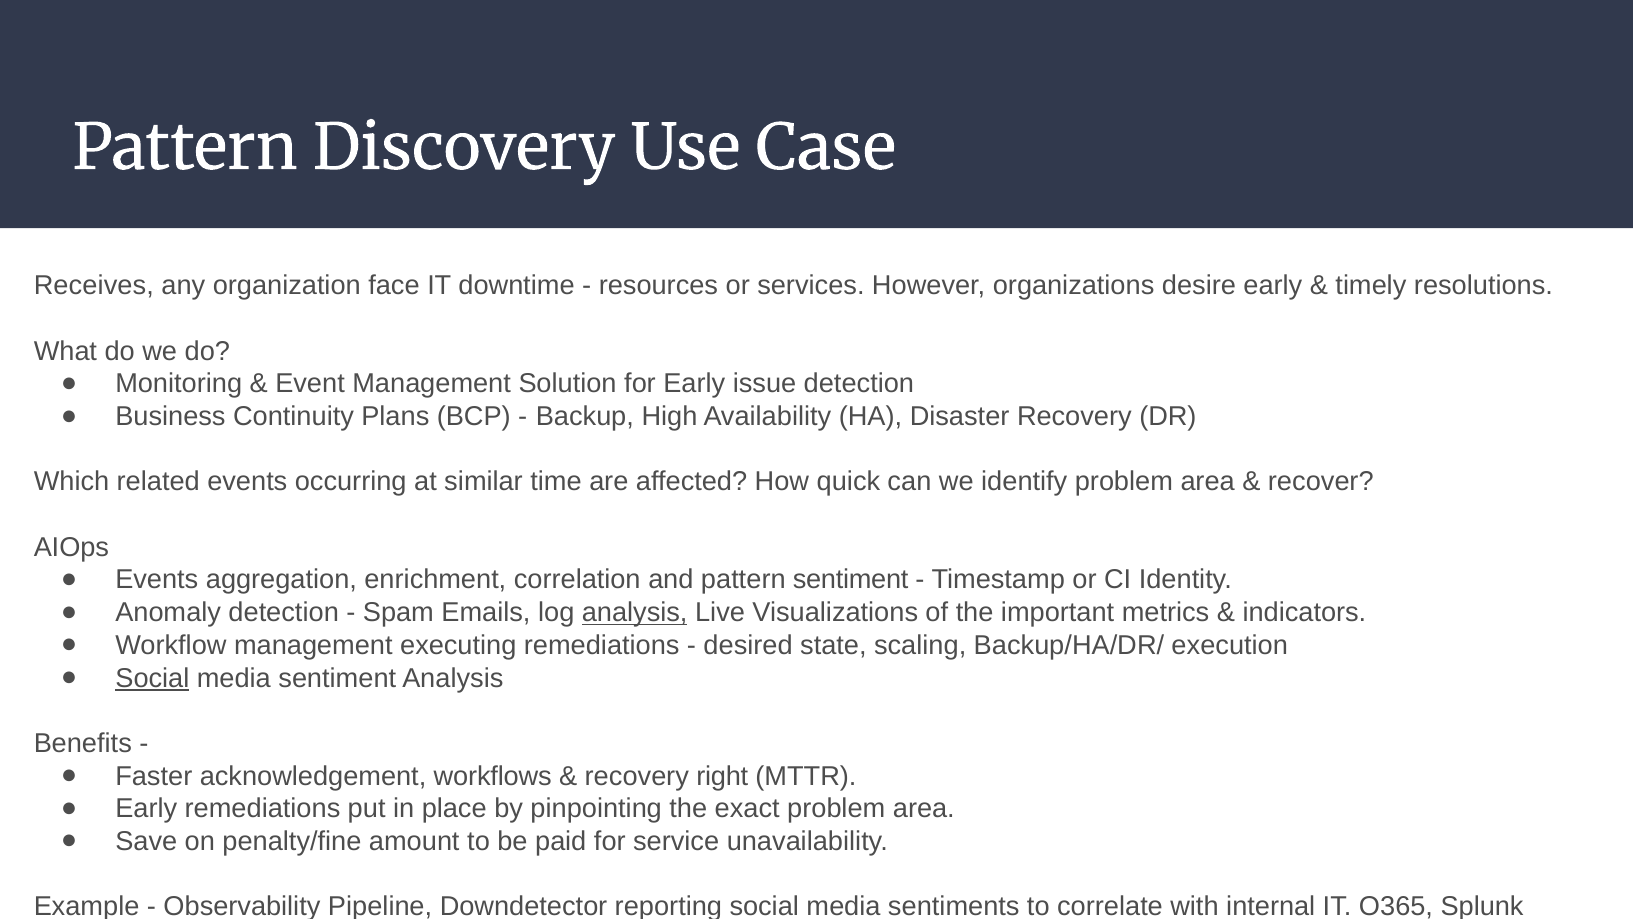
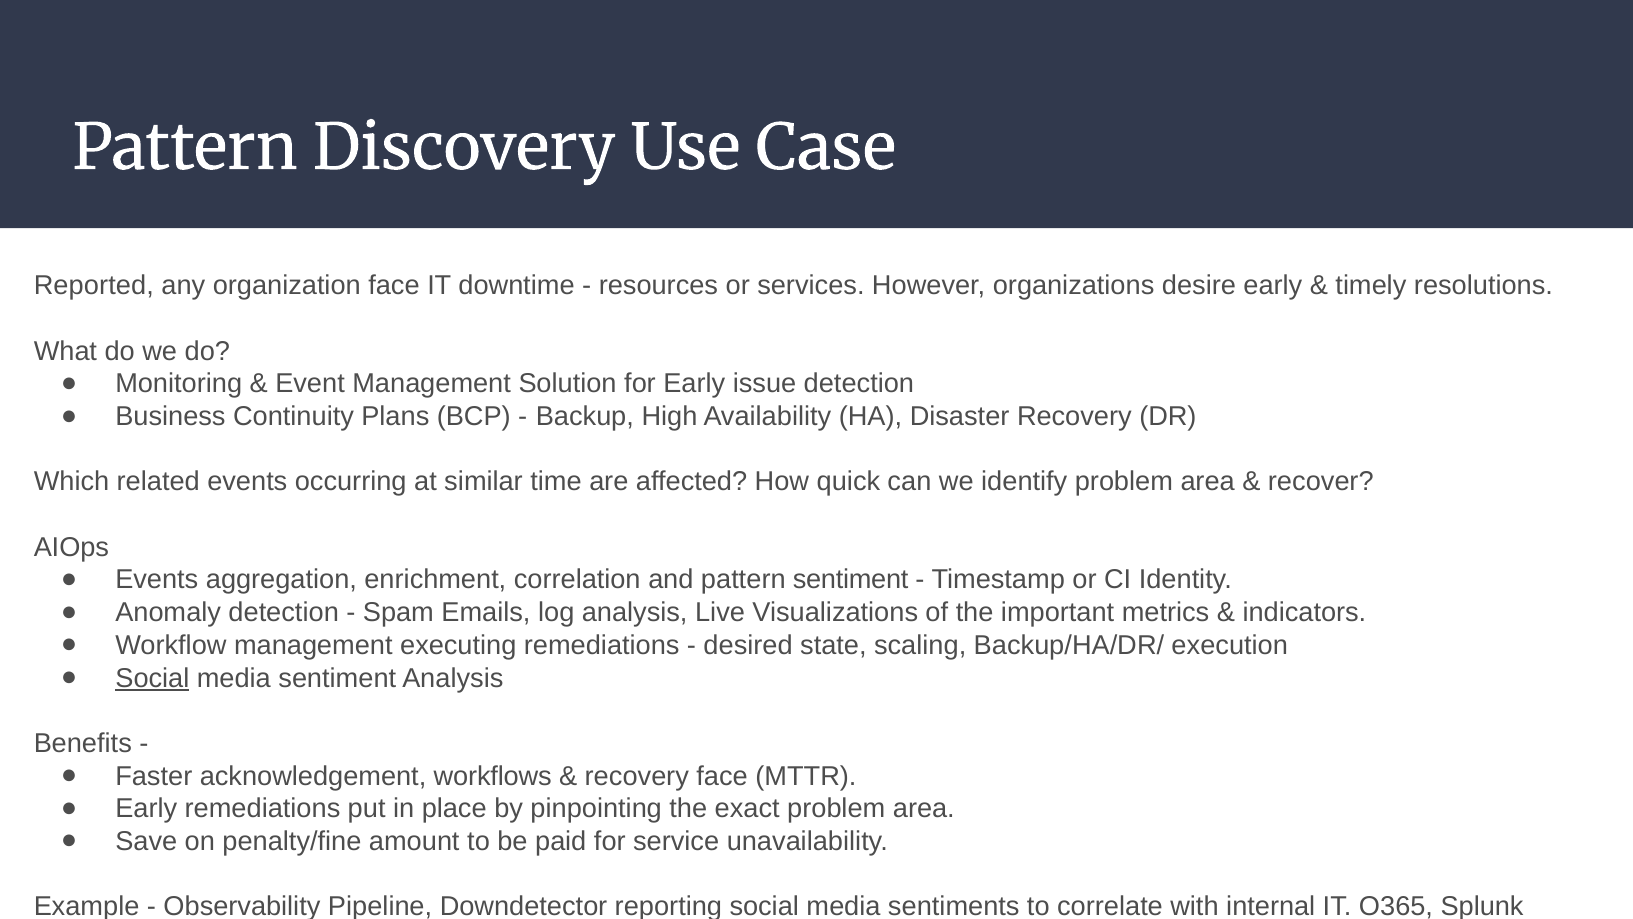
Receives: Receives -> Reported (94, 286)
analysis underline: present -> none (635, 612)
recovery right: right -> face (722, 776)
